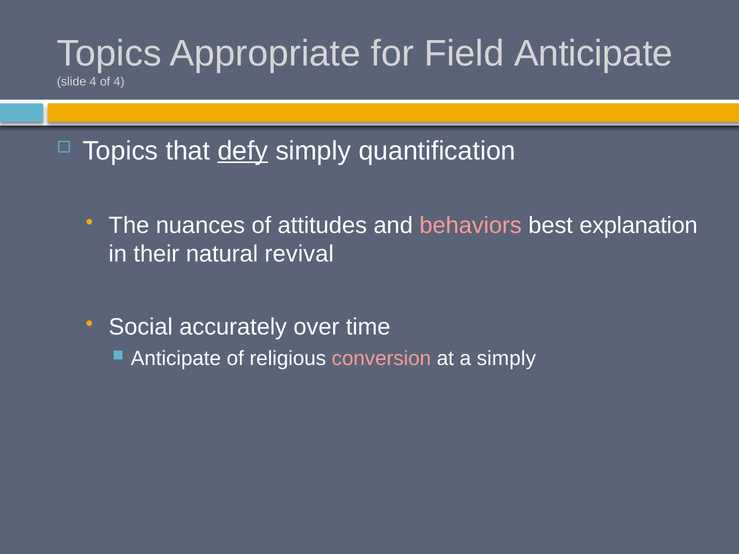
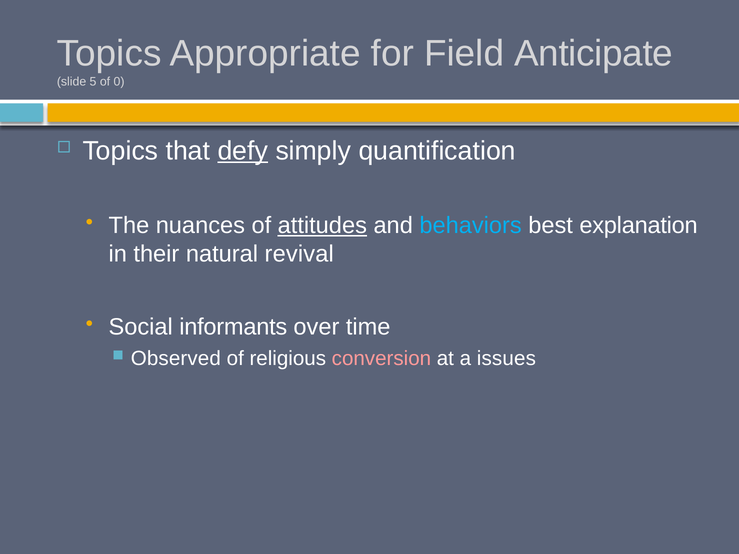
slide 4: 4 -> 5 (93, 82)
of 4: 4 -> 0 (119, 82)
attitudes underline: none -> present (322, 226)
behaviors colour: pink -> light blue (471, 226)
accurately: accurately -> informants (233, 327)
Anticipate: Anticipate -> Observed (176, 359)
a simply: simply -> issues (506, 359)
